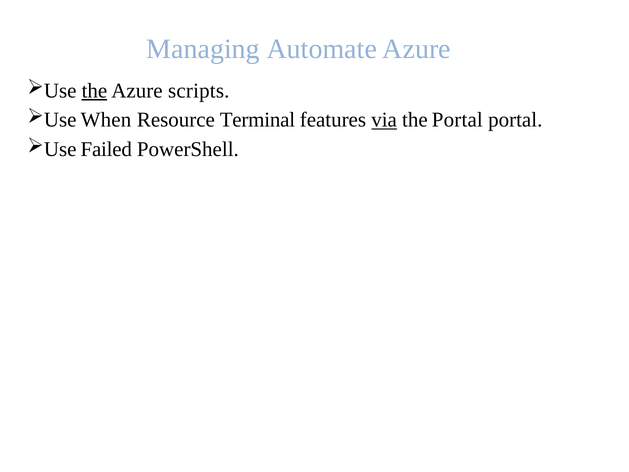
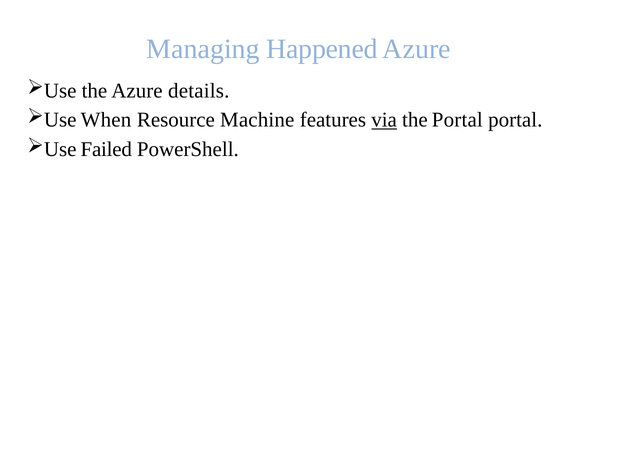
Automate: Automate -> Happened (322, 49)
the underline: present -> none (94, 91)
scripts: scripts -> details (199, 91)
Terminal: Terminal -> Machine (257, 120)
